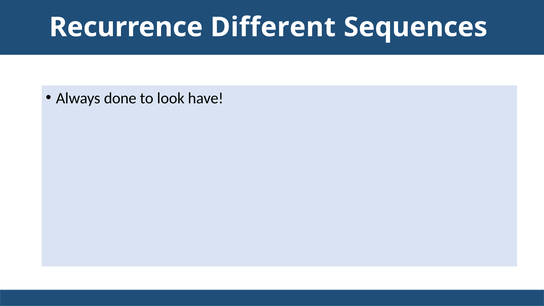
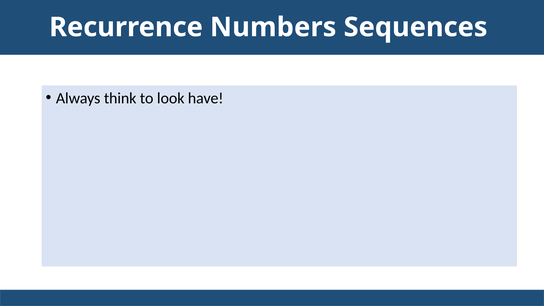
Different: Different -> Numbers (273, 27)
done: done -> think (120, 98)
